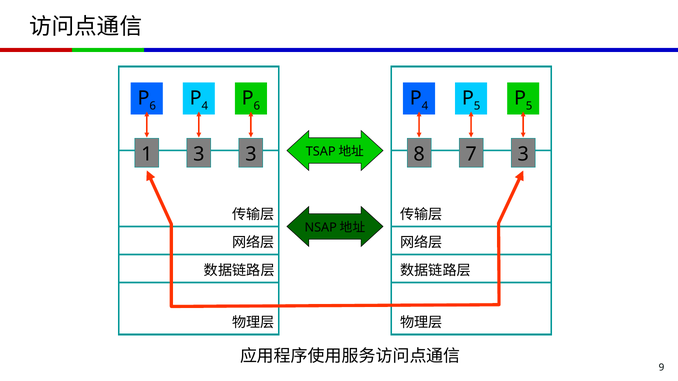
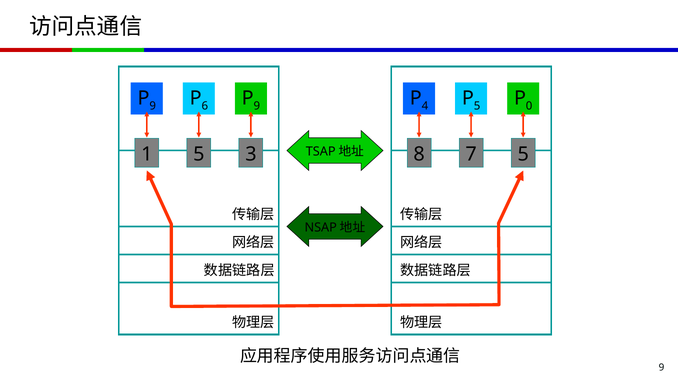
6: 6 -> 9 (153, 106)
4: 4 -> 6 (205, 106)
6: 6 -> 9 (257, 106)
5: 5 -> 0 (529, 106)
1 3: 3 -> 5 (199, 154)
7 3: 3 -> 5 (523, 154)
